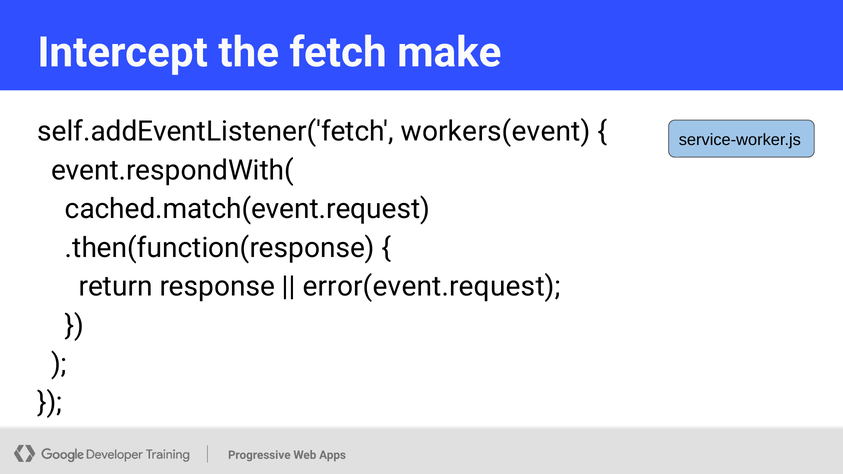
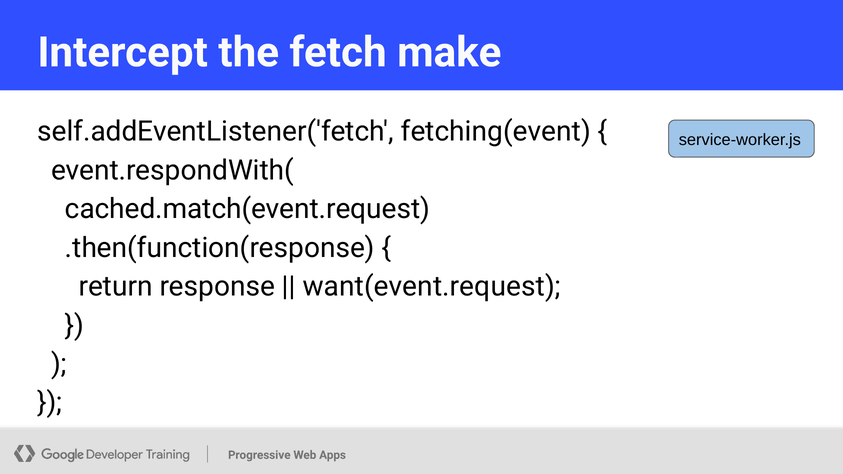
workers(event: workers(event -> fetching(event (496, 132)
error(event.request: error(event.request -> want(event.request (432, 287)
